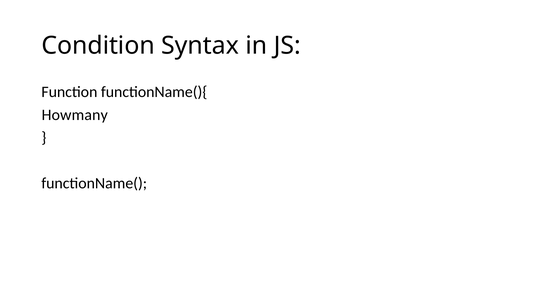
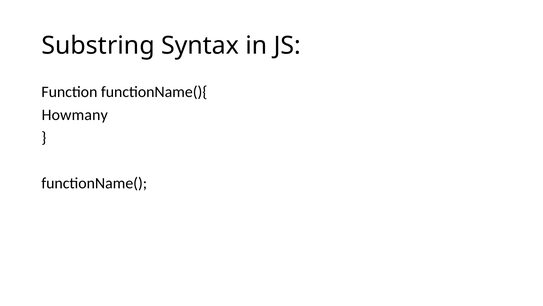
Condition: Condition -> Substring (98, 46)
